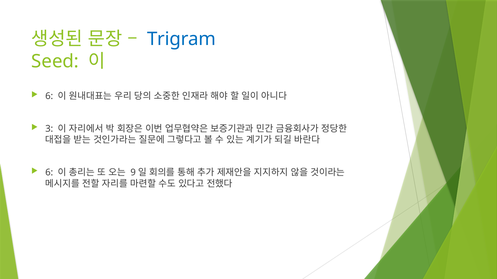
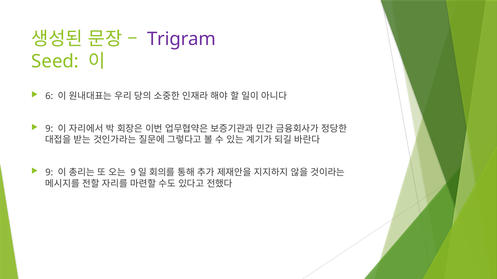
Trigram colour: blue -> purple (182, 39)
3: 3 -> 9 (49, 129)
6: 6 -> 9 (49, 173)
